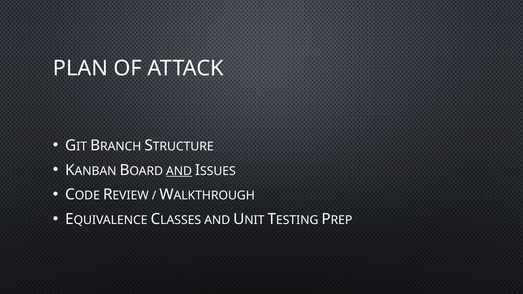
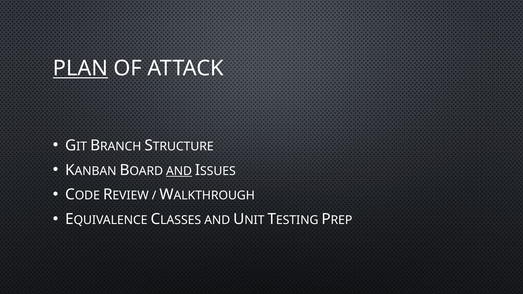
PLAN underline: none -> present (80, 69)
